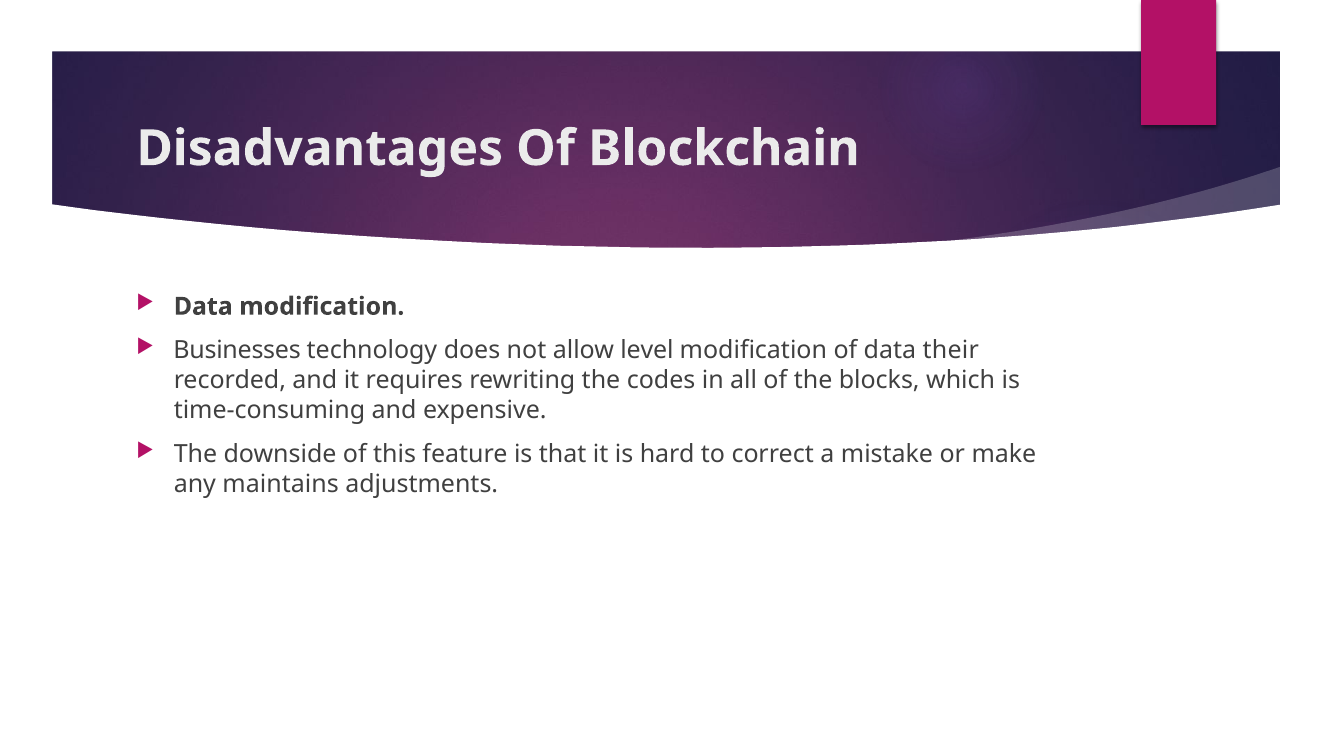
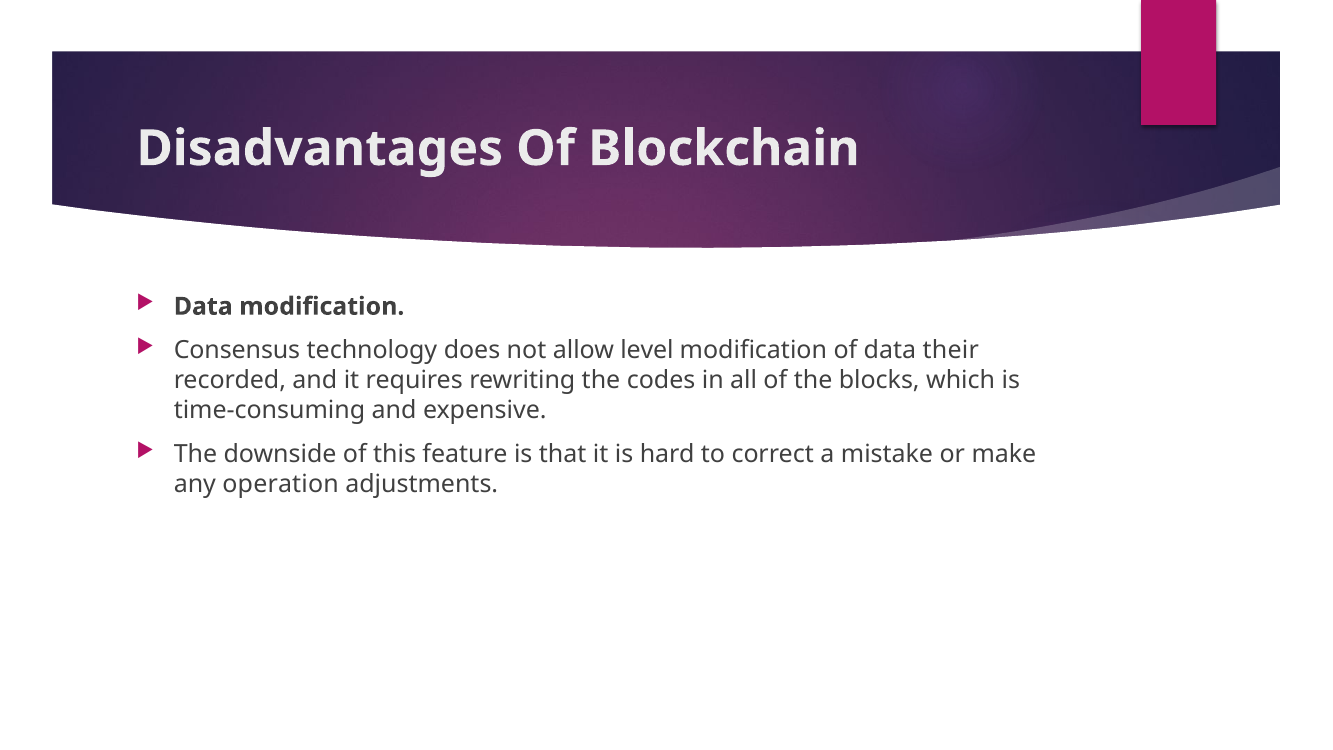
Businesses: Businesses -> Consensus (237, 350)
maintains: maintains -> operation (281, 484)
